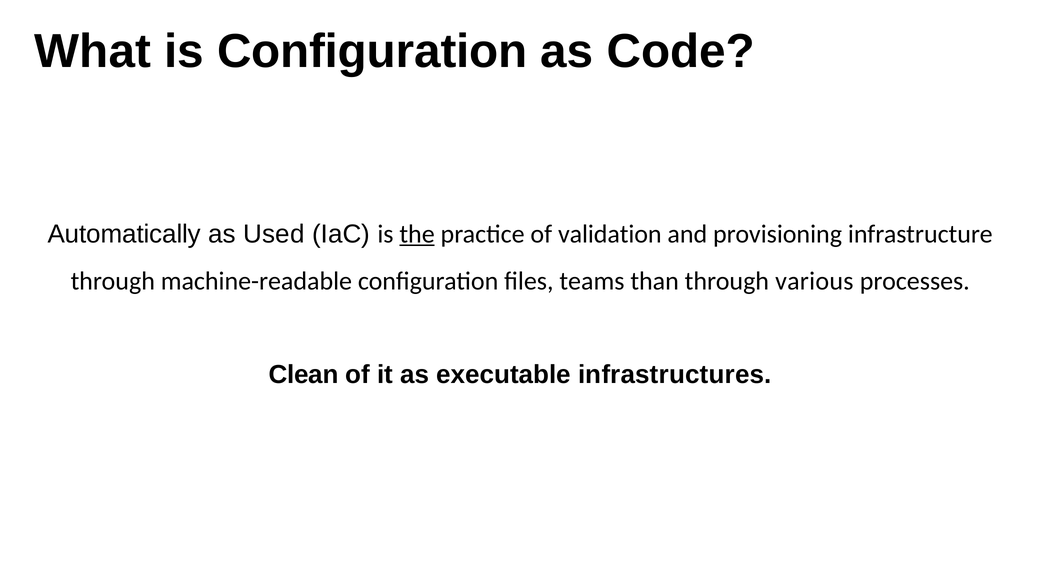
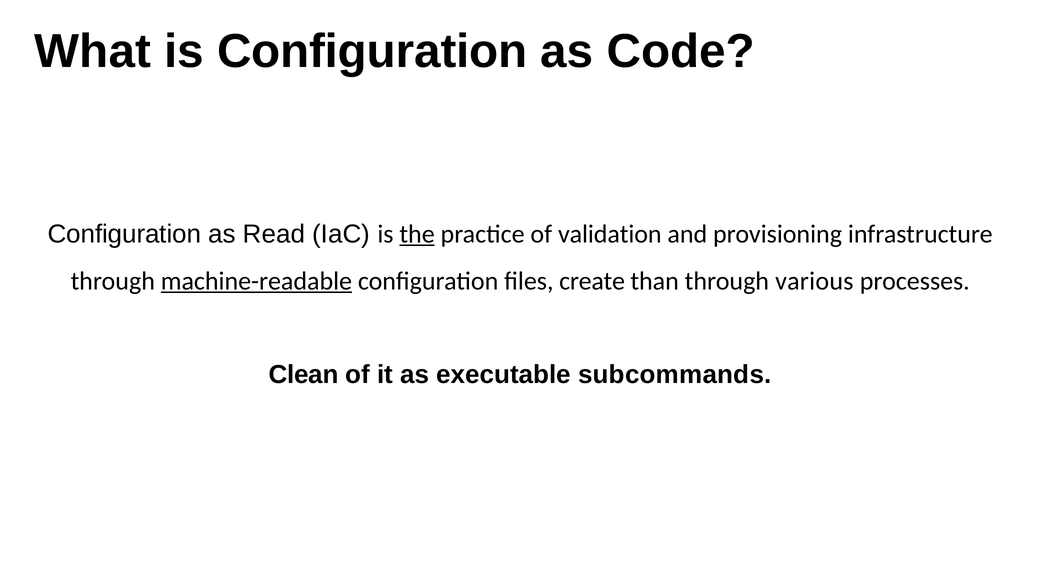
Automatically: Automatically -> Configuration (124, 234)
Used: Used -> Read (274, 234)
machine-readable underline: none -> present (256, 281)
teams: teams -> create (592, 281)
infrastructures: infrastructures -> subcommands (675, 375)
